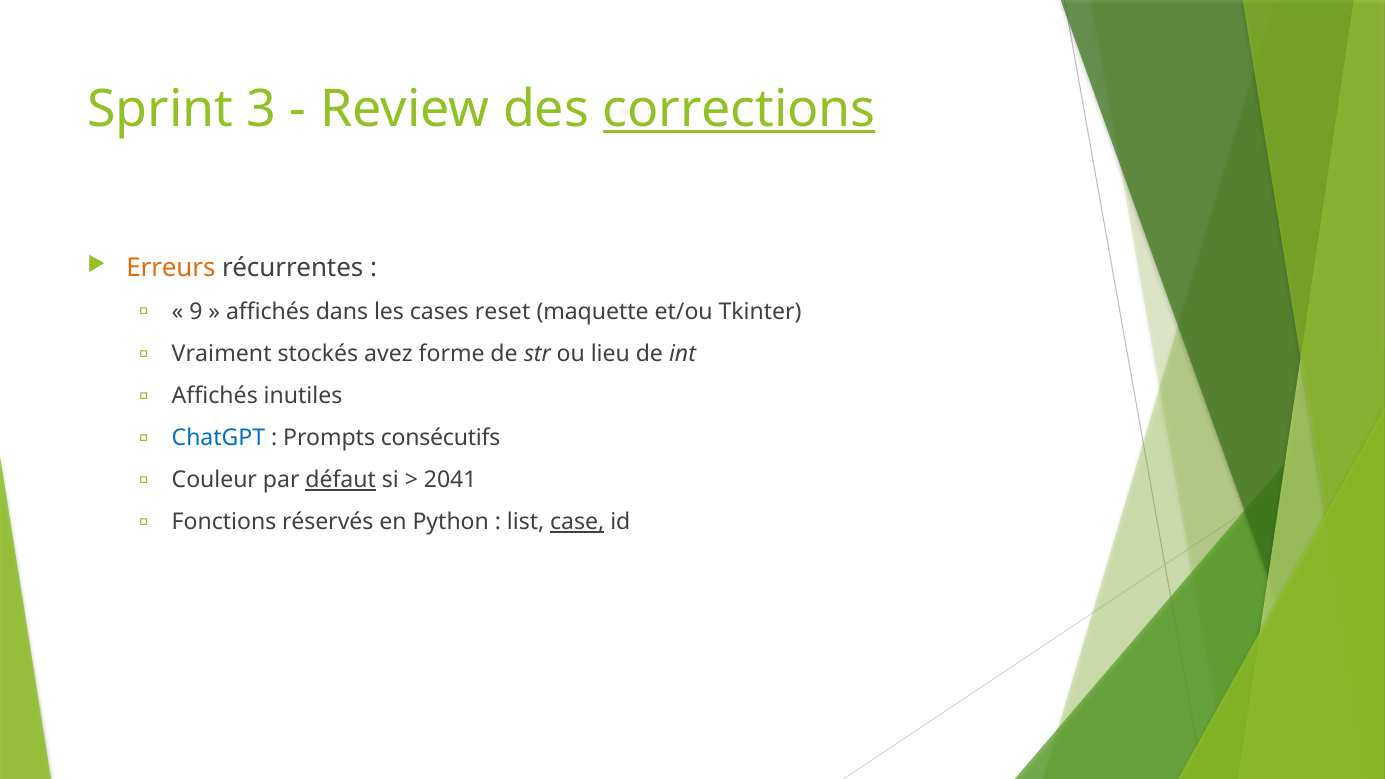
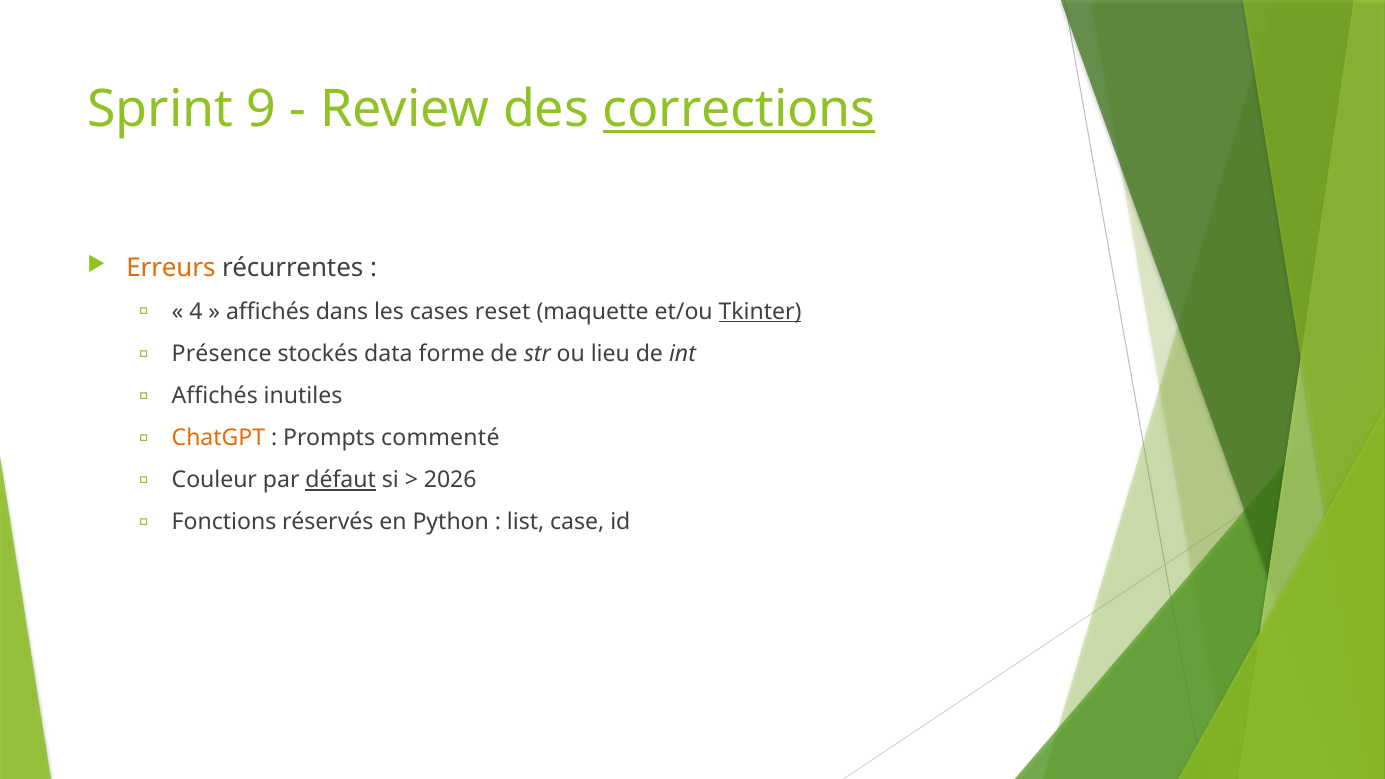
3: 3 -> 9 (262, 109)
9: 9 -> 4 (196, 312)
Tkinter underline: none -> present (760, 312)
Vraiment: Vraiment -> Présence (222, 354)
avez: avez -> data (388, 354)
ChatGPT colour: blue -> orange (218, 438)
consécutifs: consécutifs -> commenté (440, 438)
2041: 2041 -> 2026 (450, 480)
case underline: present -> none (577, 522)
